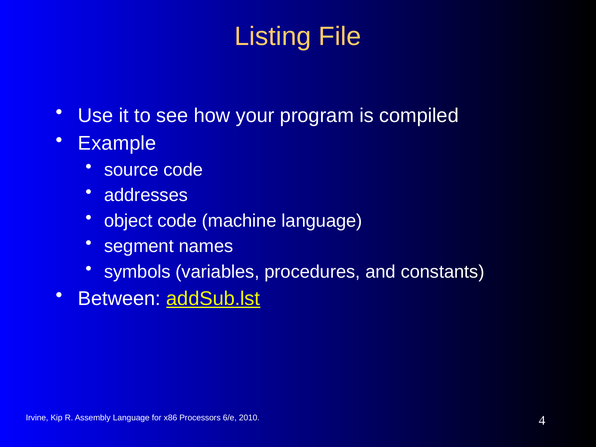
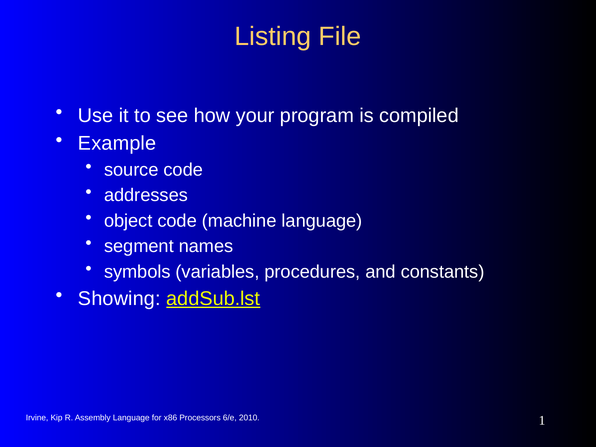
Between: Between -> Showing (119, 299)
4: 4 -> 1 (542, 421)
